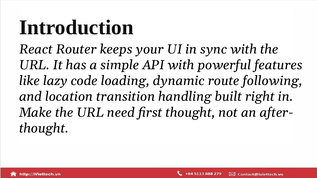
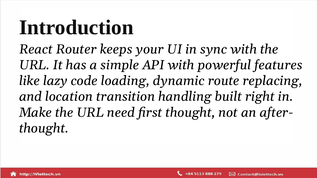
following: following -> replacing (273, 81)
